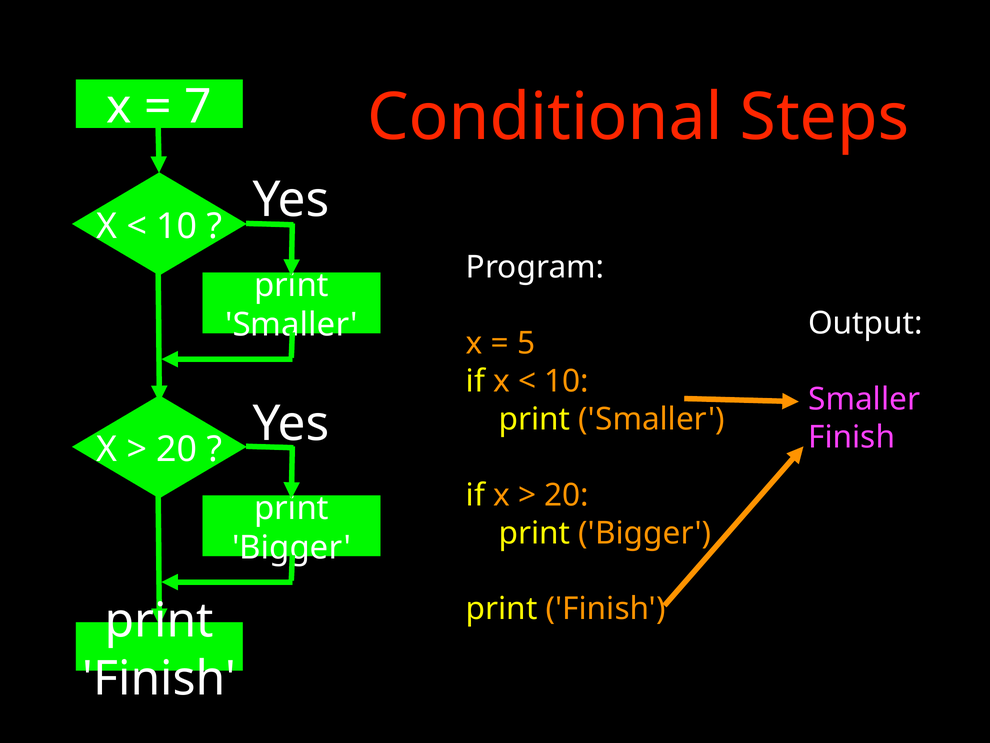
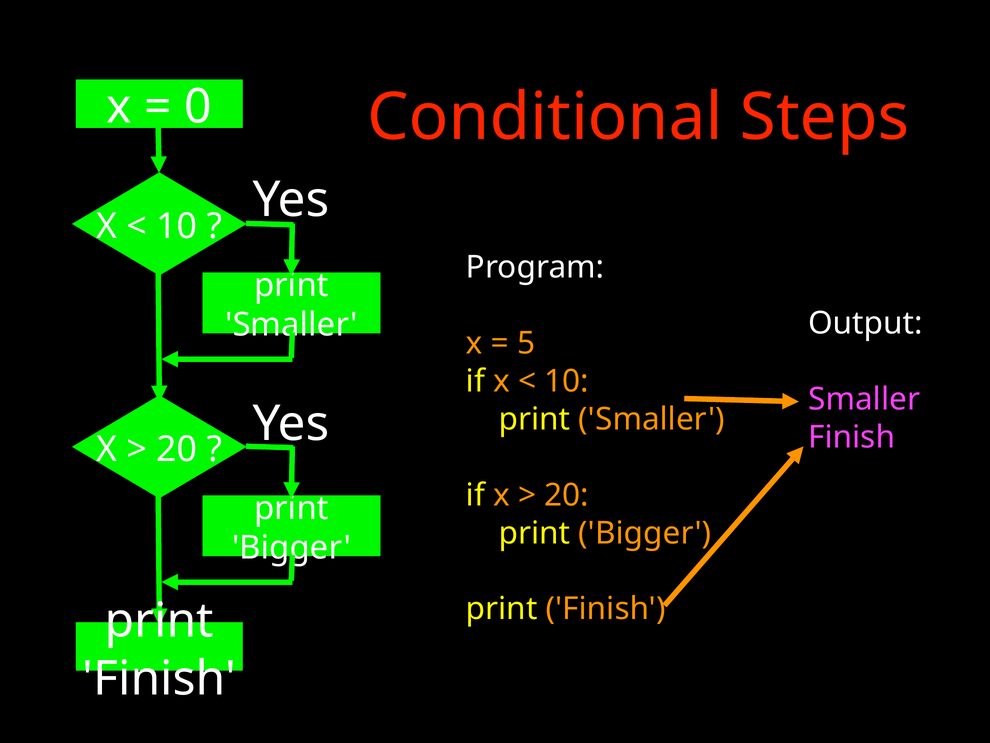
7: 7 -> 0 (198, 107)
